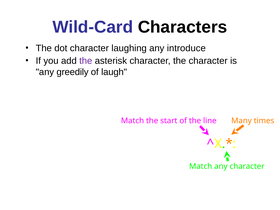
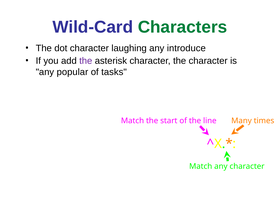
Characters colour: black -> green (182, 27)
greedily: greedily -> popular (72, 72)
laugh: laugh -> tasks (114, 72)
